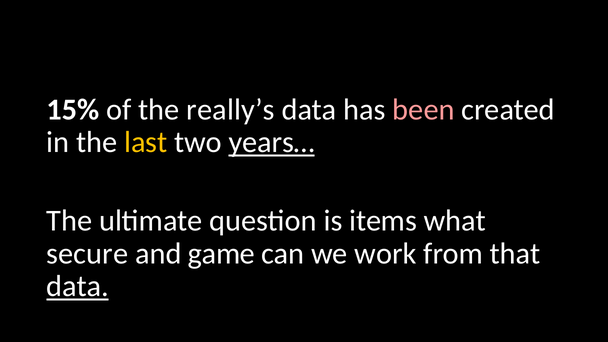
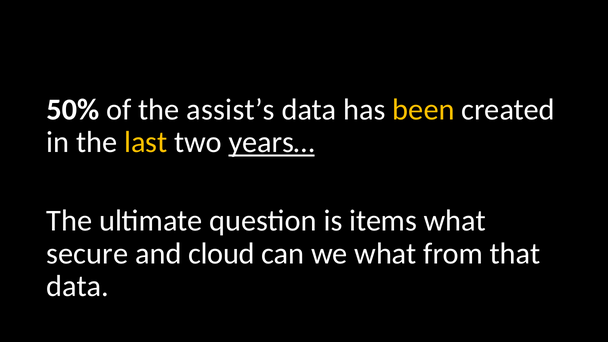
15%: 15% -> 50% (73, 110)
really’s: really’s -> assist’s (231, 110)
been colour: pink -> yellow (424, 110)
game: game -> cloud (221, 254)
we work: work -> what (385, 254)
data underline: present -> none (78, 286)
